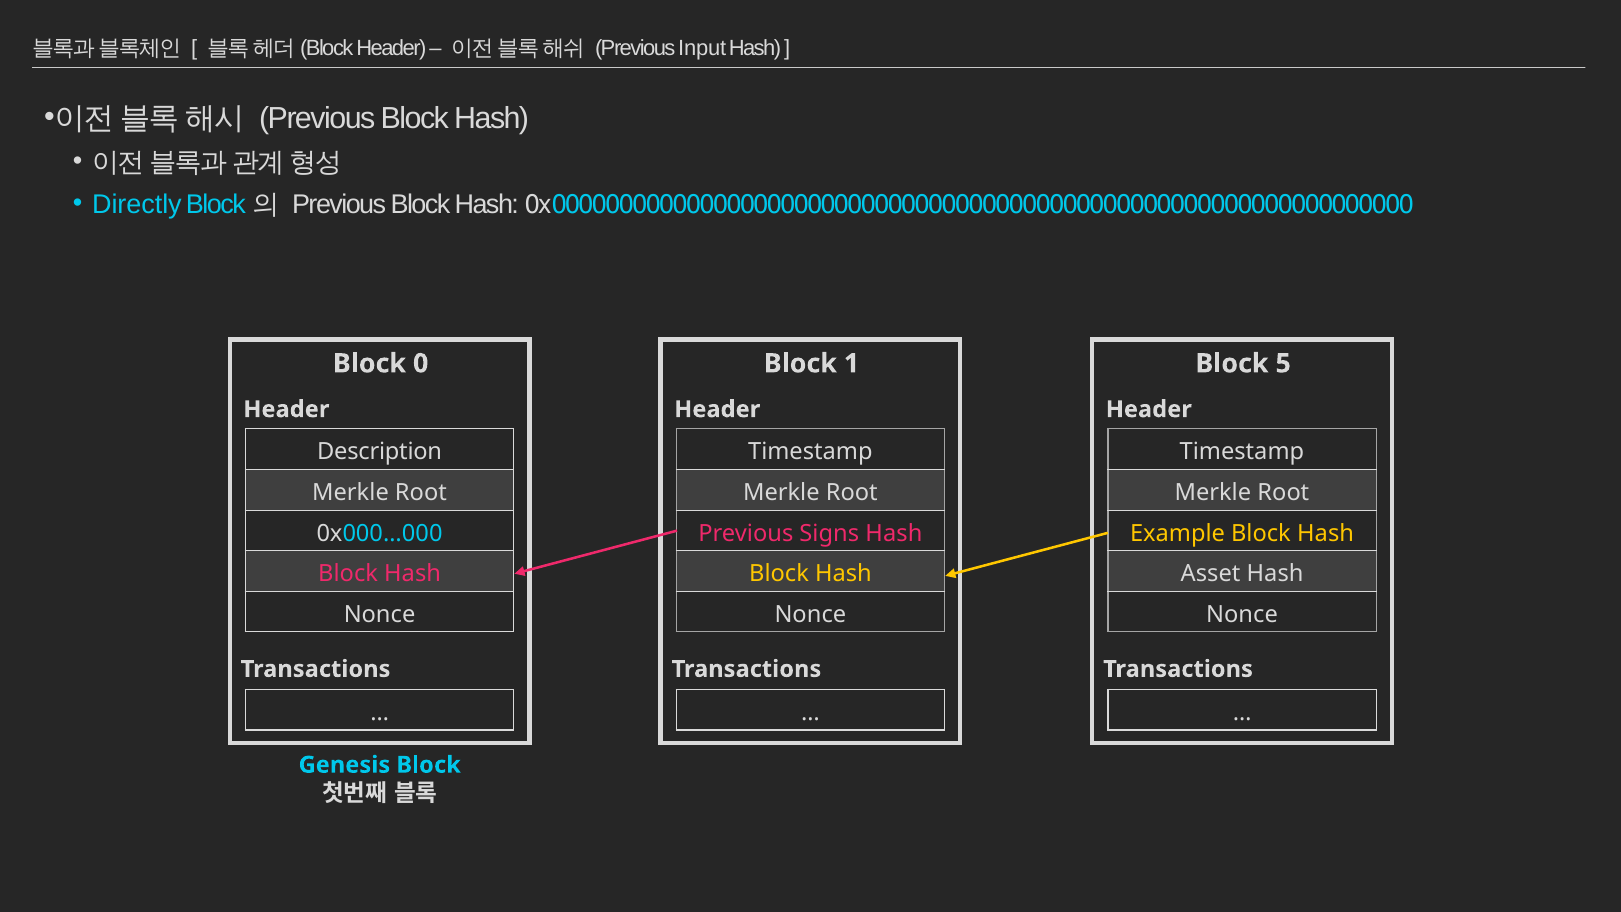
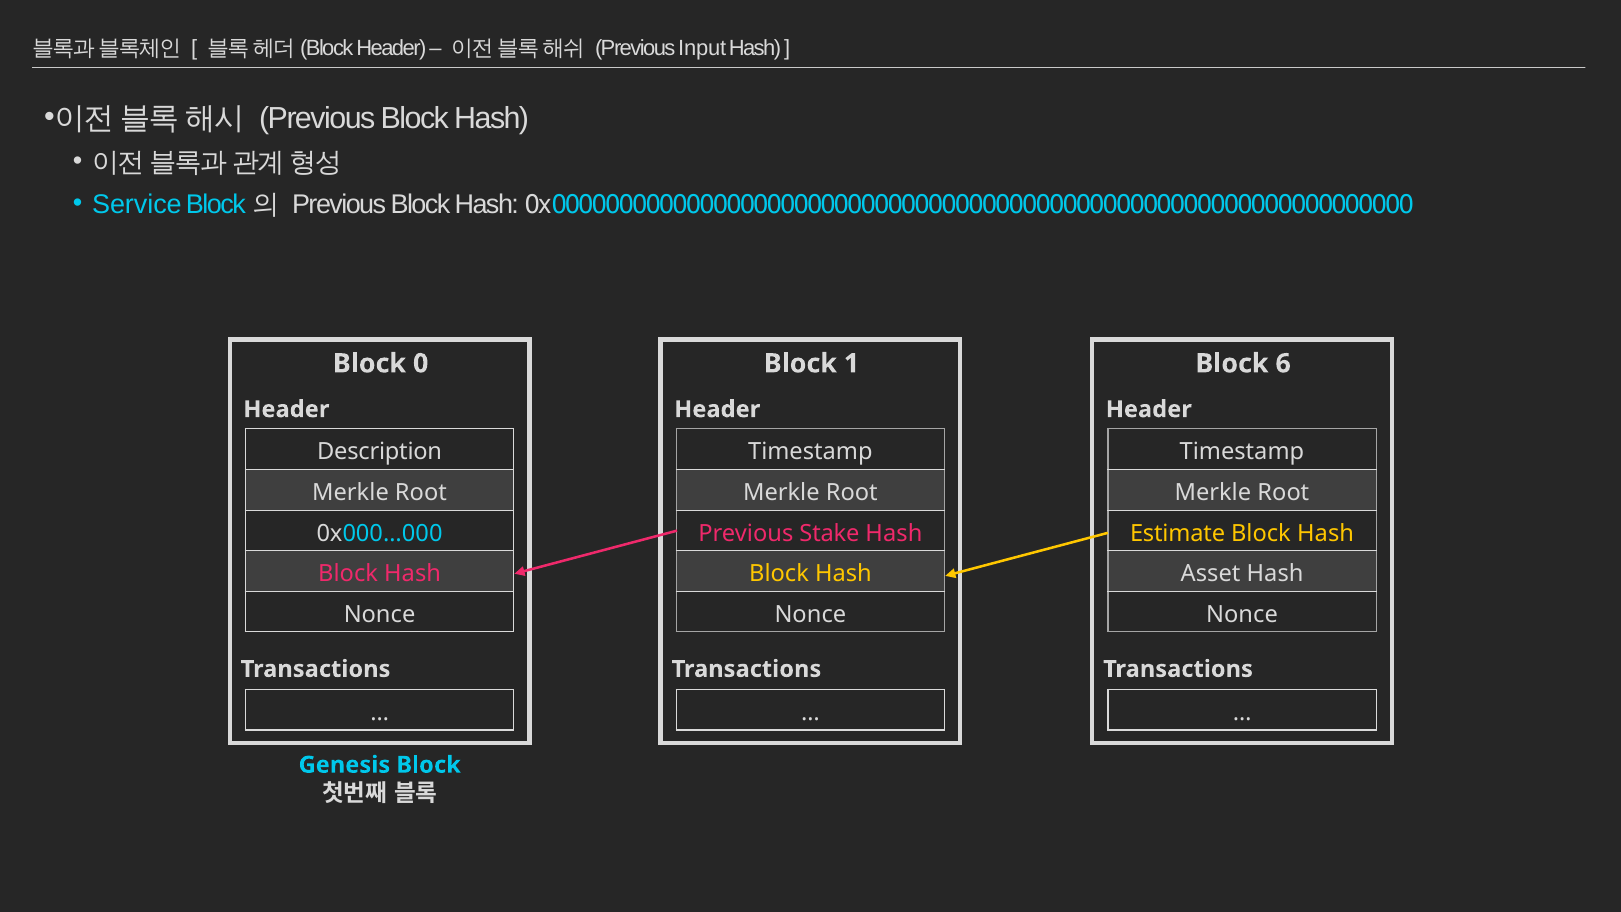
Directly: Directly -> Service (137, 205)
5: 5 -> 6 (1283, 363)
Signs: Signs -> Stake (829, 533)
Example: Example -> Estimate (1178, 533)
